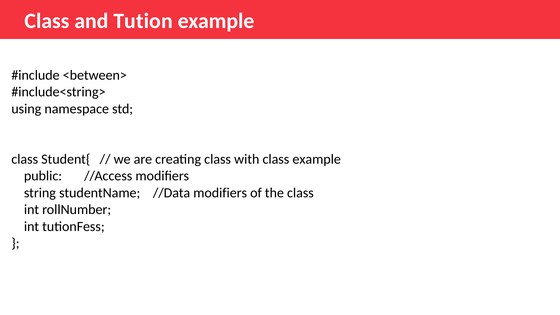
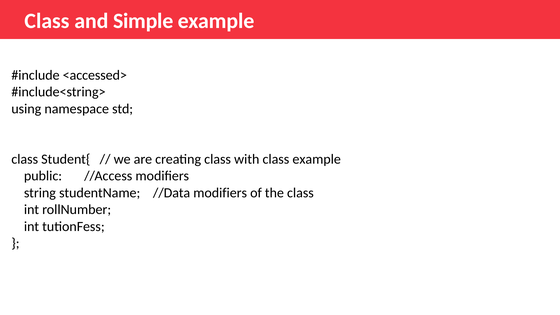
Tution: Tution -> Simple (143, 21)
<between>: <between> -> <accessed> (95, 75)
